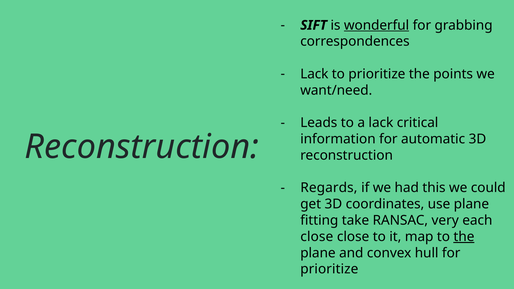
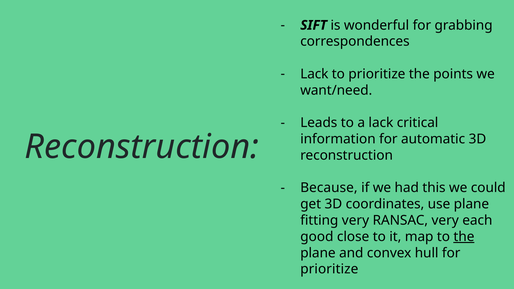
wonderful underline: present -> none (377, 25)
Regards: Regards -> Because (329, 188)
fitting take: take -> very (355, 220)
close: close -> good (317, 237)
